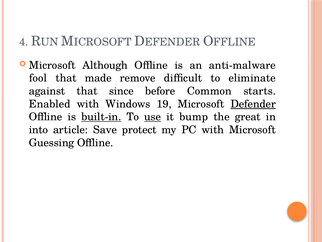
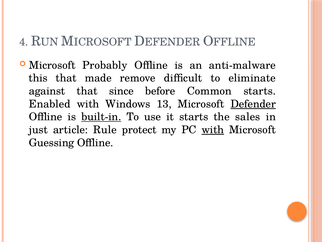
Although: Although -> Probably (105, 65)
fool: fool -> this (38, 78)
19: 19 -> 13 (164, 104)
use underline: present -> none (153, 117)
it bump: bump -> starts (194, 117)
great: great -> sales (248, 117)
into: into -> just (38, 130)
Save: Save -> Rule (105, 130)
with underline: none -> present (213, 130)
